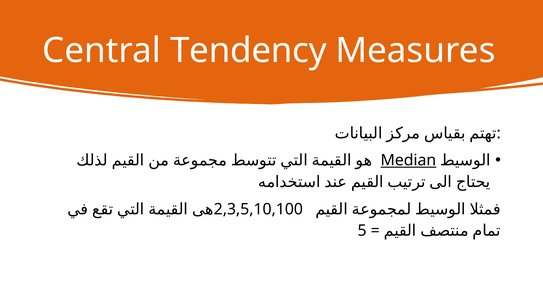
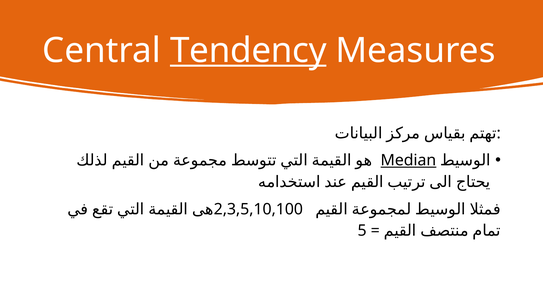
Tendency underline: none -> present (248, 51)
